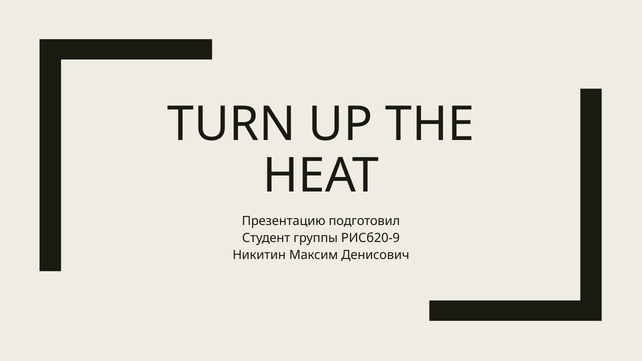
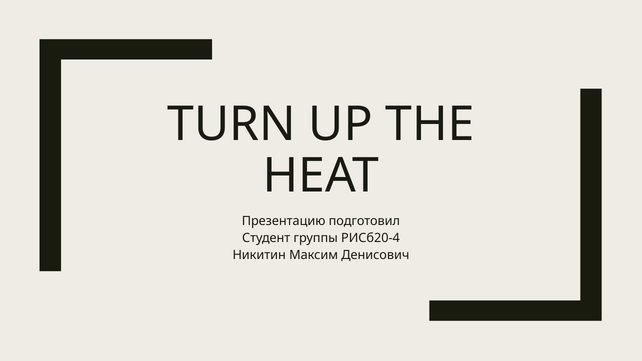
РИСб20-9: РИСб20-9 -> РИСб20-4 (371, 238)
